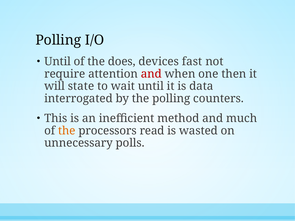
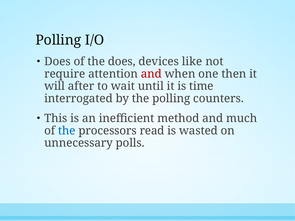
Until: Until -> Does (57, 62)
fast: fast -> like (192, 62)
state: state -> after (81, 86)
data: data -> time (201, 86)
the colour: orange -> blue (67, 131)
